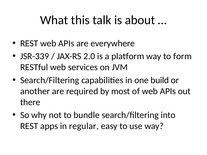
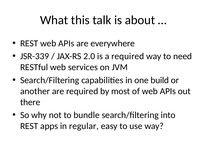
a platform: platform -> required (128, 56)
form: form -> need (183, 56)
